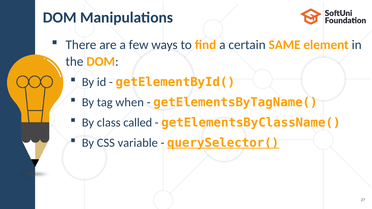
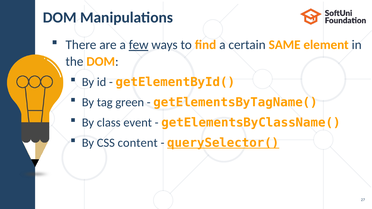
few underline: none -> present (139, 45)
when: when -> green (130, 102)
called: called -> event (138, 123)
variable: variable -> content (138, 143)
